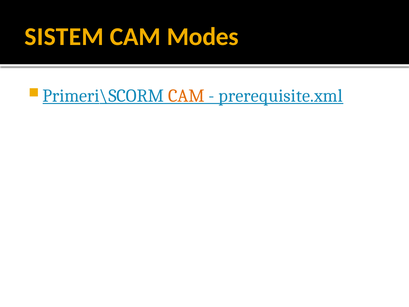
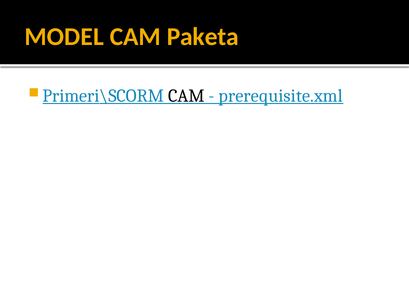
SISTEM: SISTEM -> MODEL (64, 37)
Modes: Modes -> Paketa (203, 37)
CAM colour: orange -> black (186, 96)
